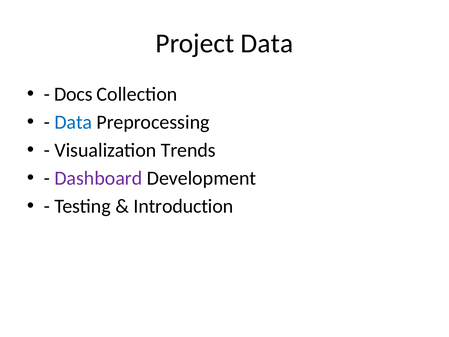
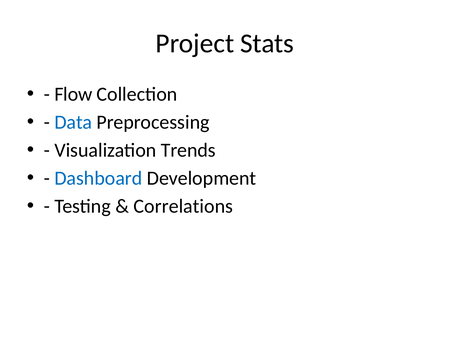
Project Data: Data -> Stats (267, 43)
Docs: Docs -> Flow (73, 94)
Dashboard colour: purple -> blue (98, 178)
Introduction: Introduction -> Correlations (183, 206)
